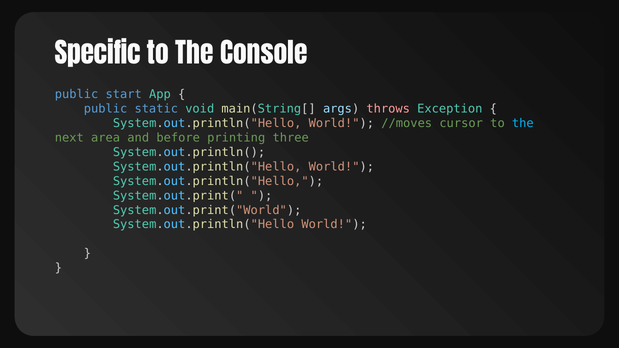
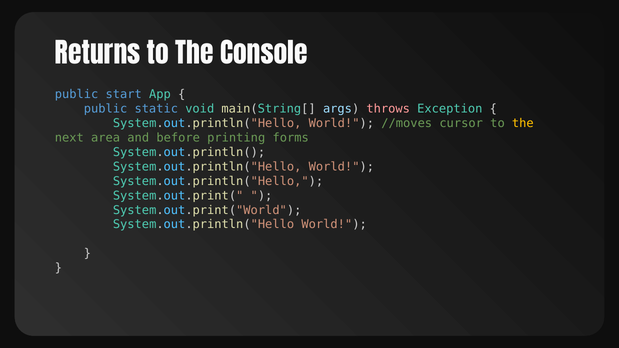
Specific: Specific -> Returns (98, 55)
the colour: light blue -> yellow (523, 123)
three: three -> forms (291, 138)
